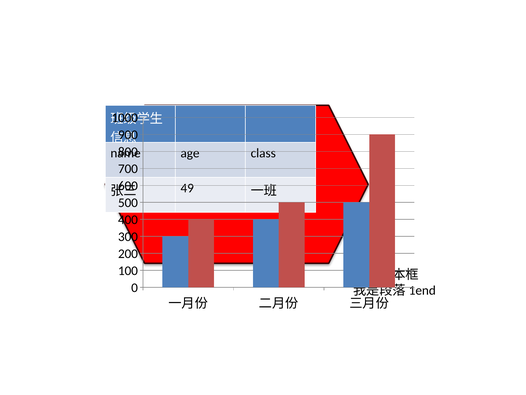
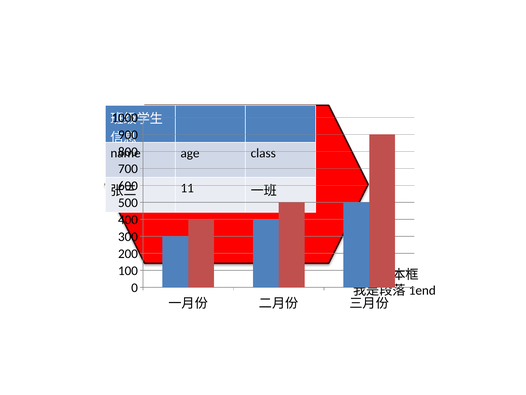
49: 49 -> 11 (187, 188)
